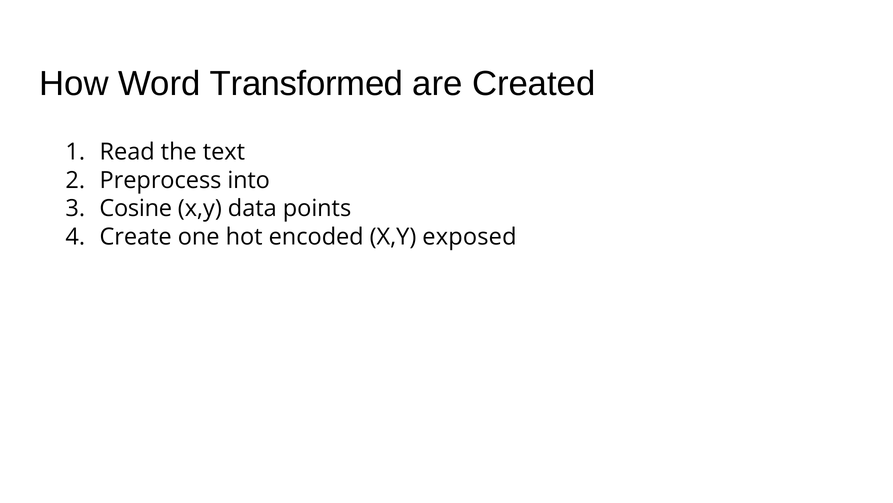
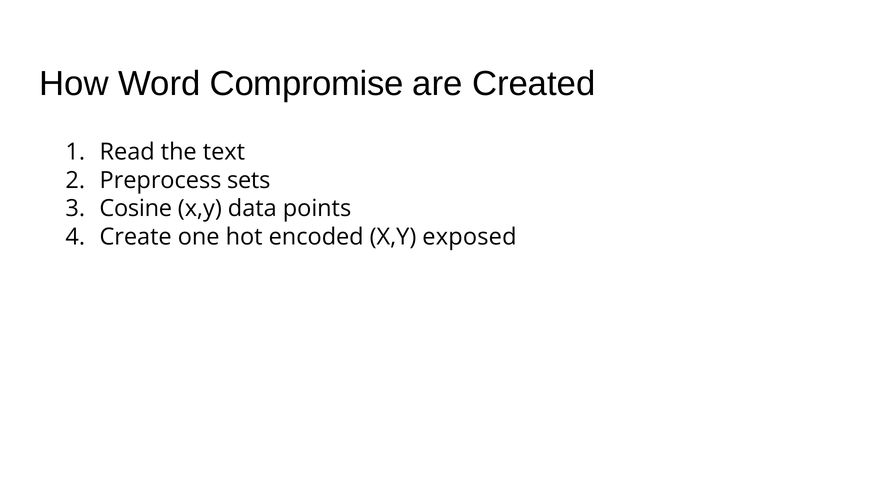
Transformed: Transformed -> Compromise (307, 84)
into: into -> sets (249, 180)
